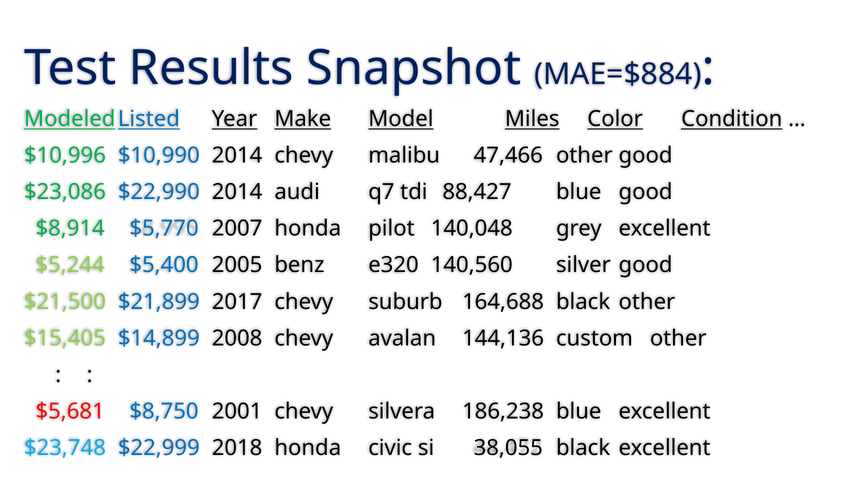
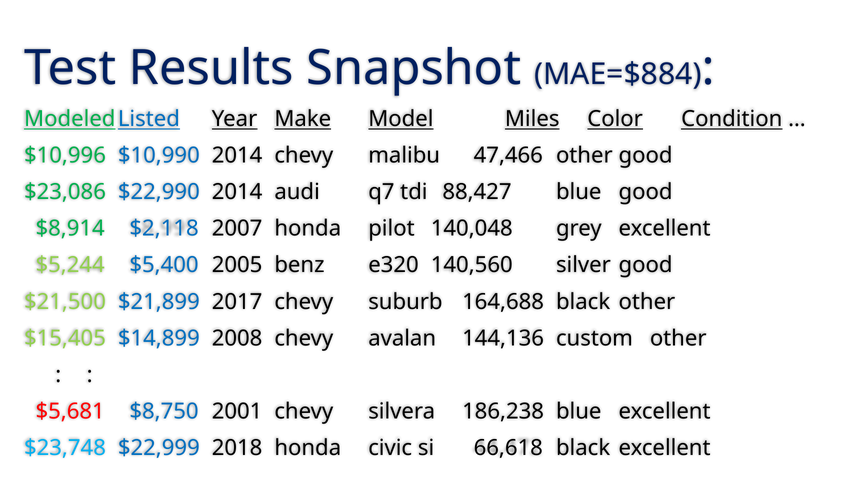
$5,770: $5,770 -> $2,118 (164, 229)
38,055: 38,055 -> 66,618 (508, 448)
